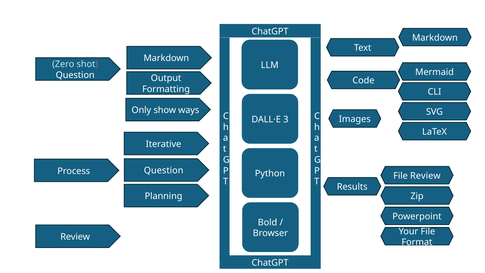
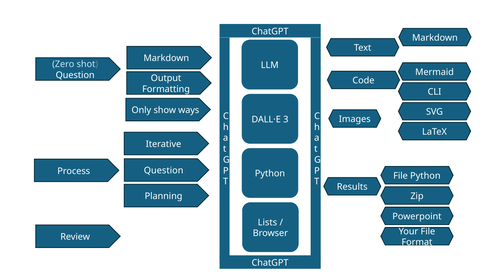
File Review: Review -> Python (425, 176)
Bold: Bold -> Lists (267, 222)
